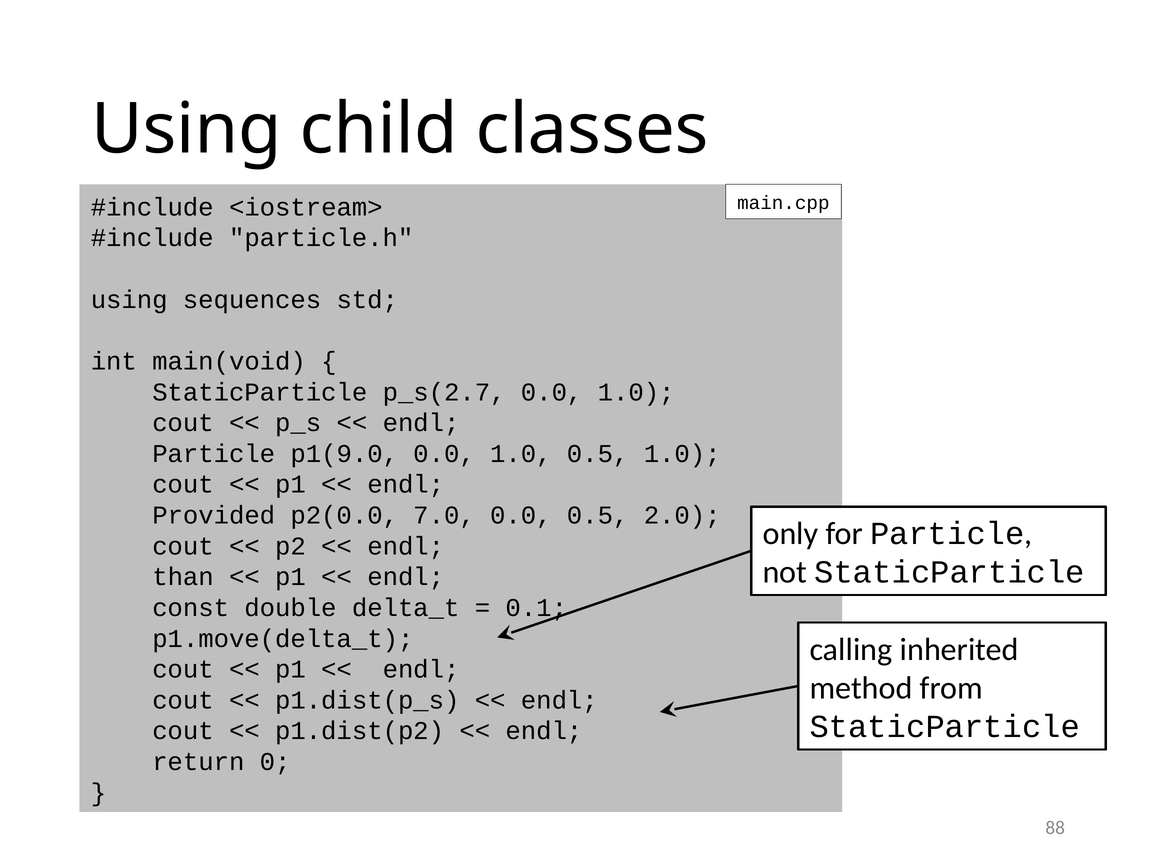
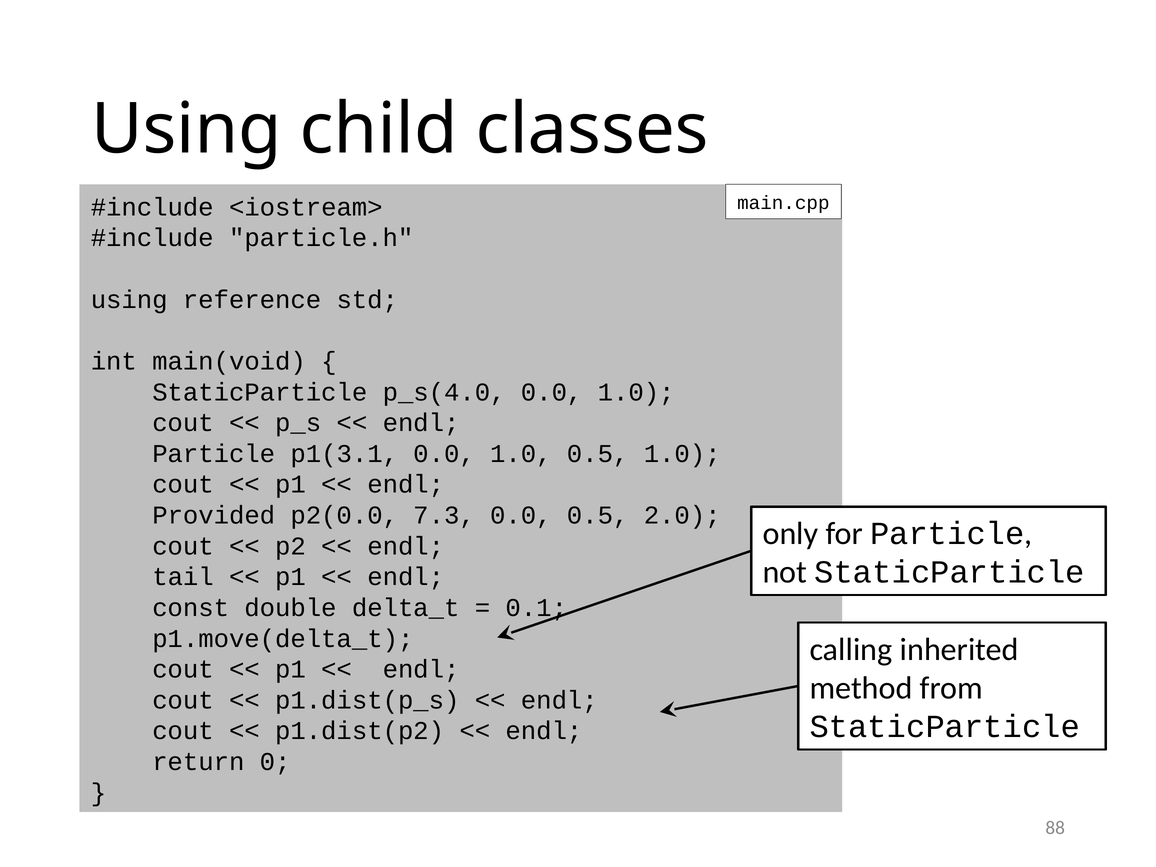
sequences: sequences -> reference (252, 300)
p_s(2.7: p_s(2.7 -> p_s(4.0 (444, 392)
p1(9.0: p1(9.0 -> p1(3.1 (344, 454)
7.0: 7.0 -> 7.3 (444, 515)
than: than -> tail (183, 577)
